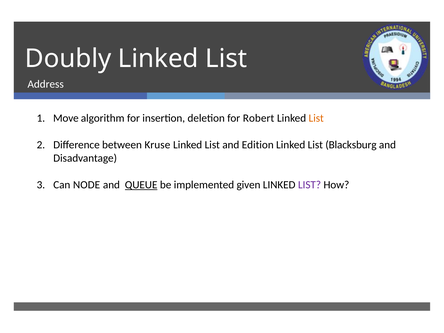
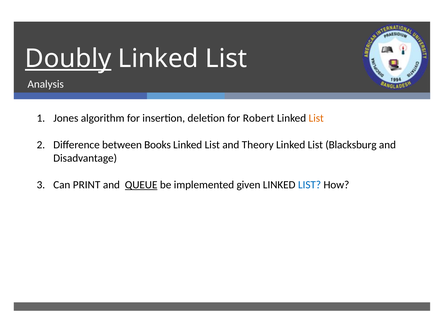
Doubly underline: none -> present (68, 59)
Address: Address -> Analysis (46, 84)
Move: Move -> Jones (66, 118)
Kruse: Kruse -> Books (158, 145)
Edition: Edition -> Theory (258, 145)
NODE: NODE -> PRINT (87, 185)
LIST colour: purple -> blue (310, 185)
